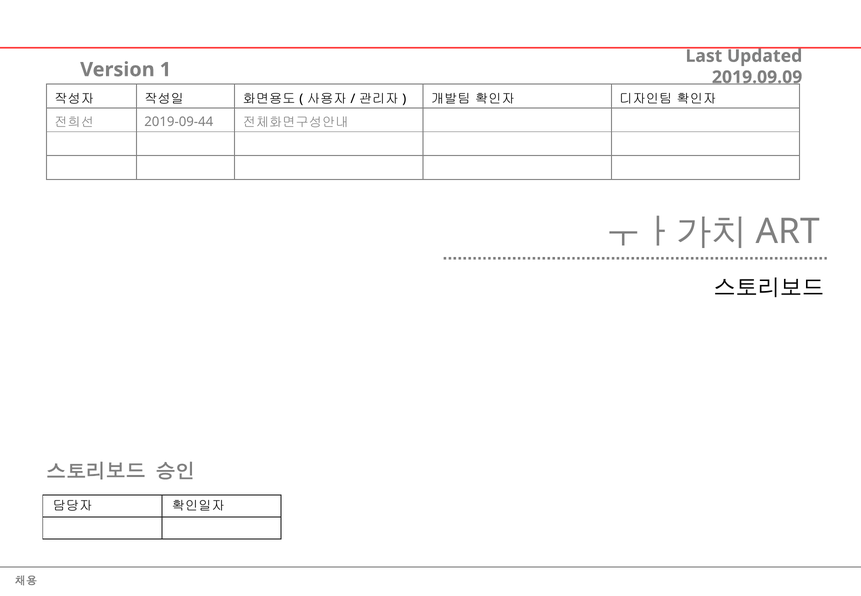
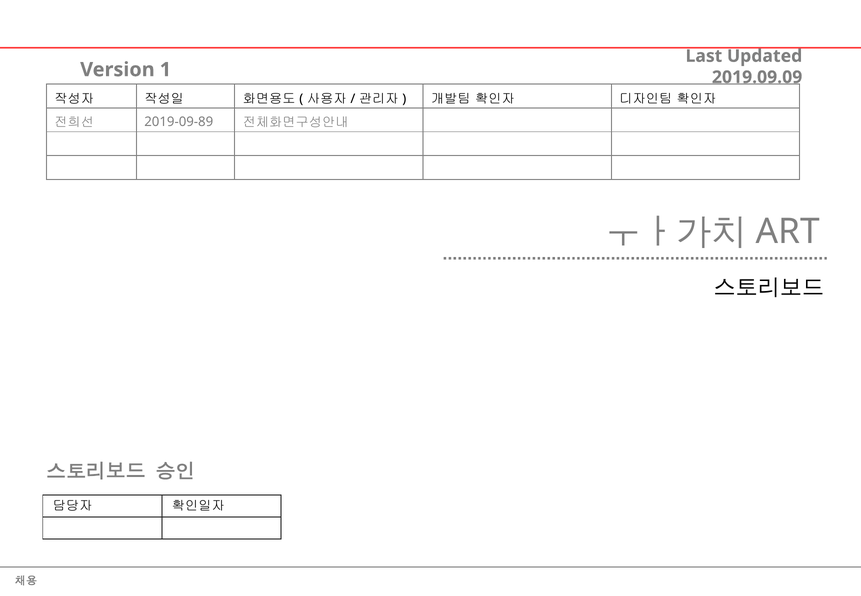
2019-09-44: 2019-09-44 -> 2019-09-89 (179, 122)
